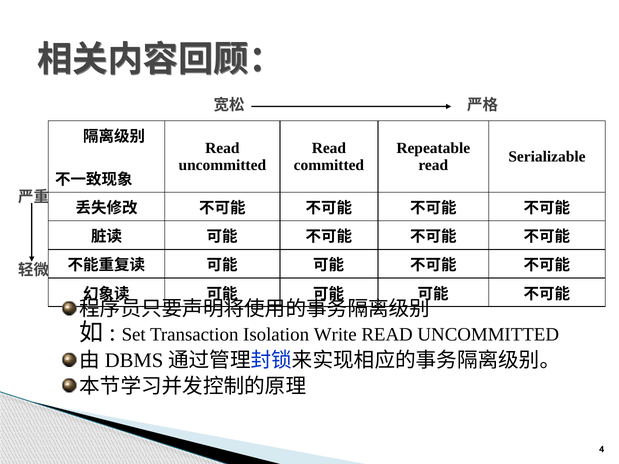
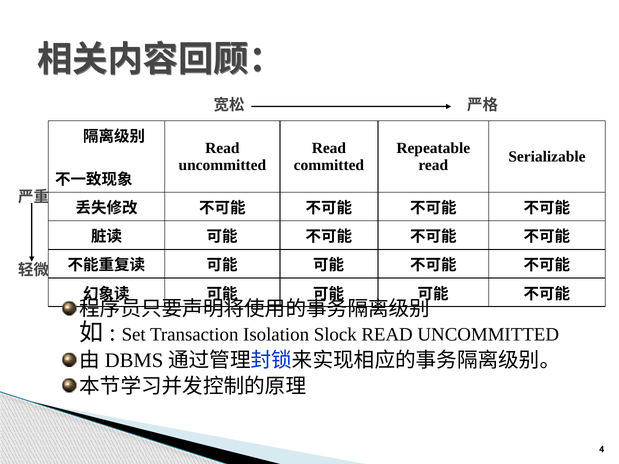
Write: Write -> Slock (335, 335)
